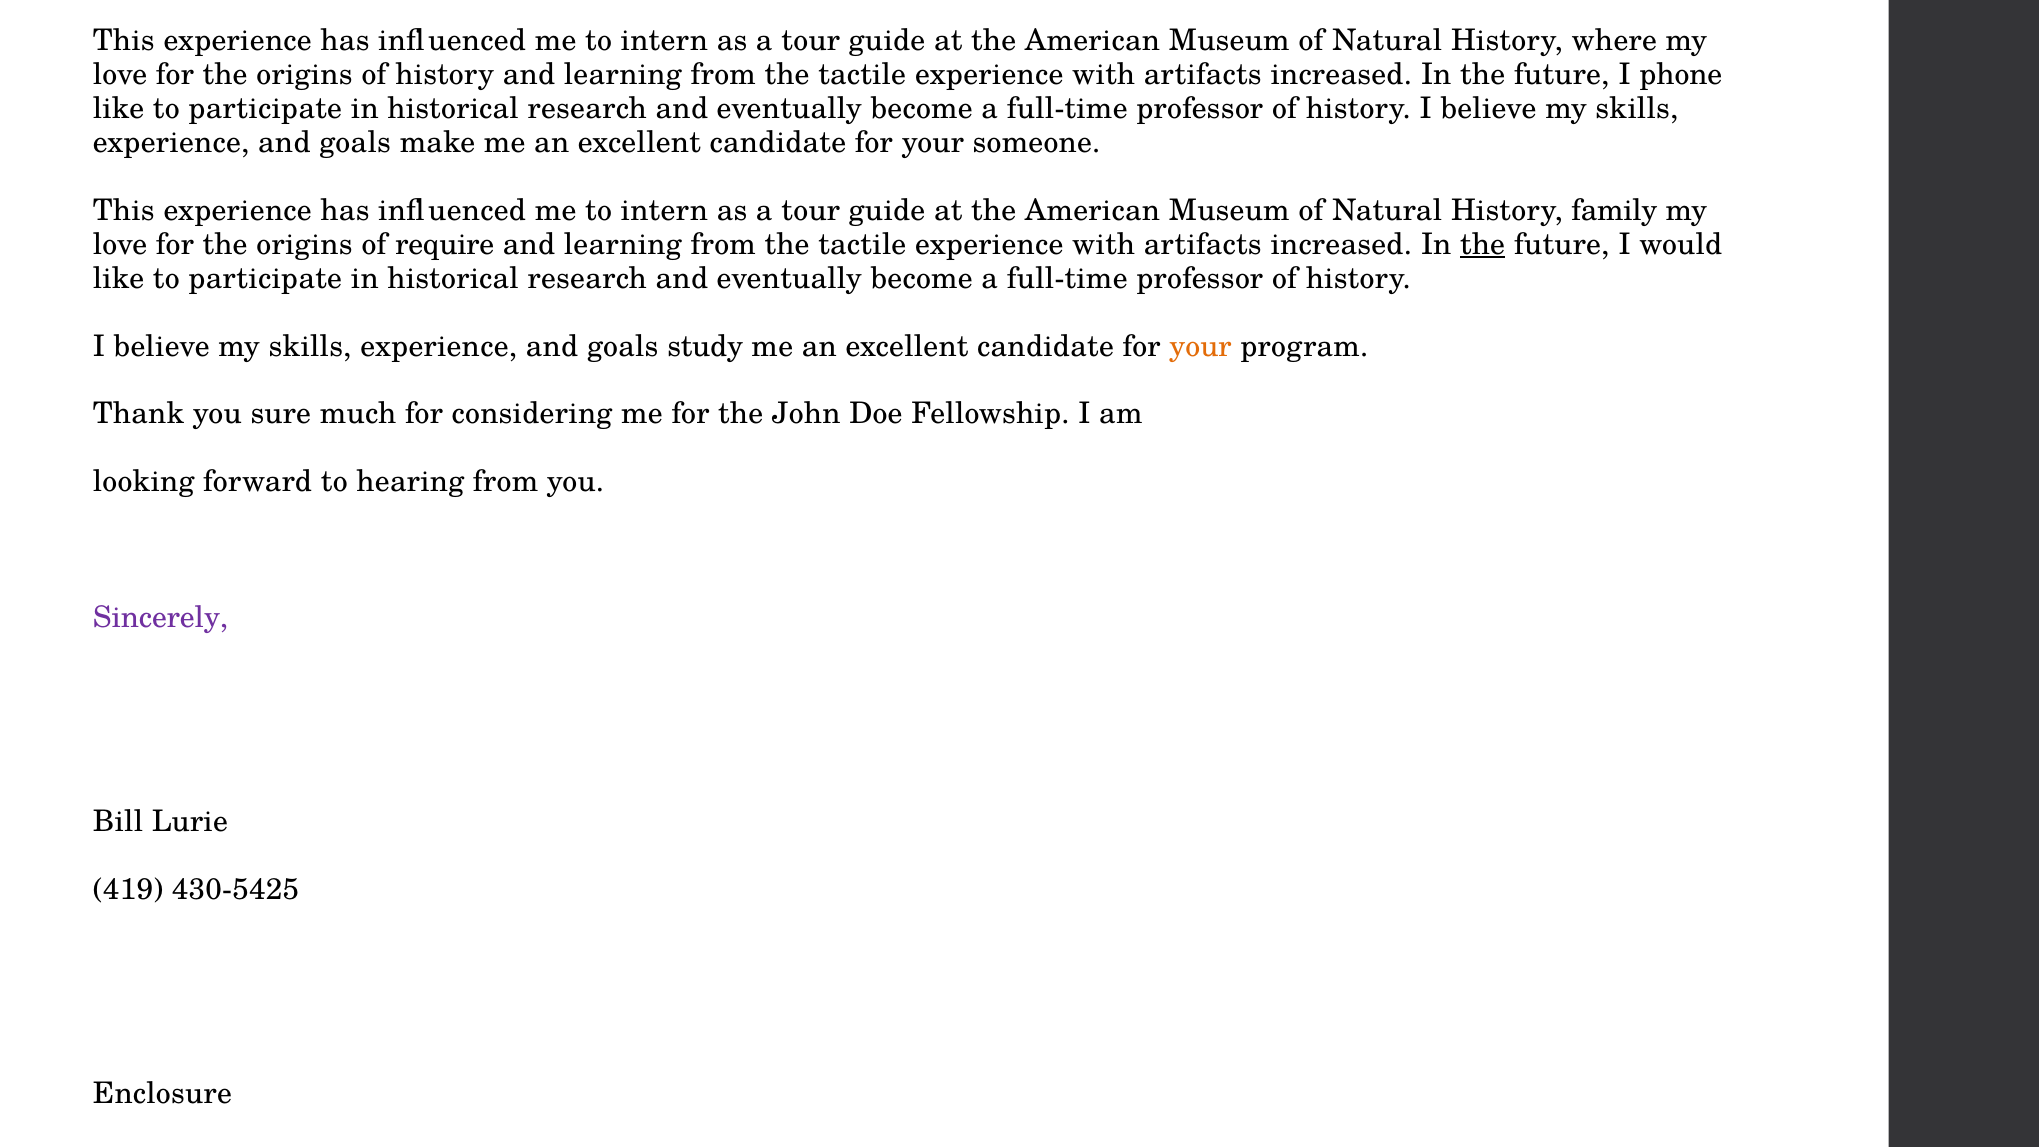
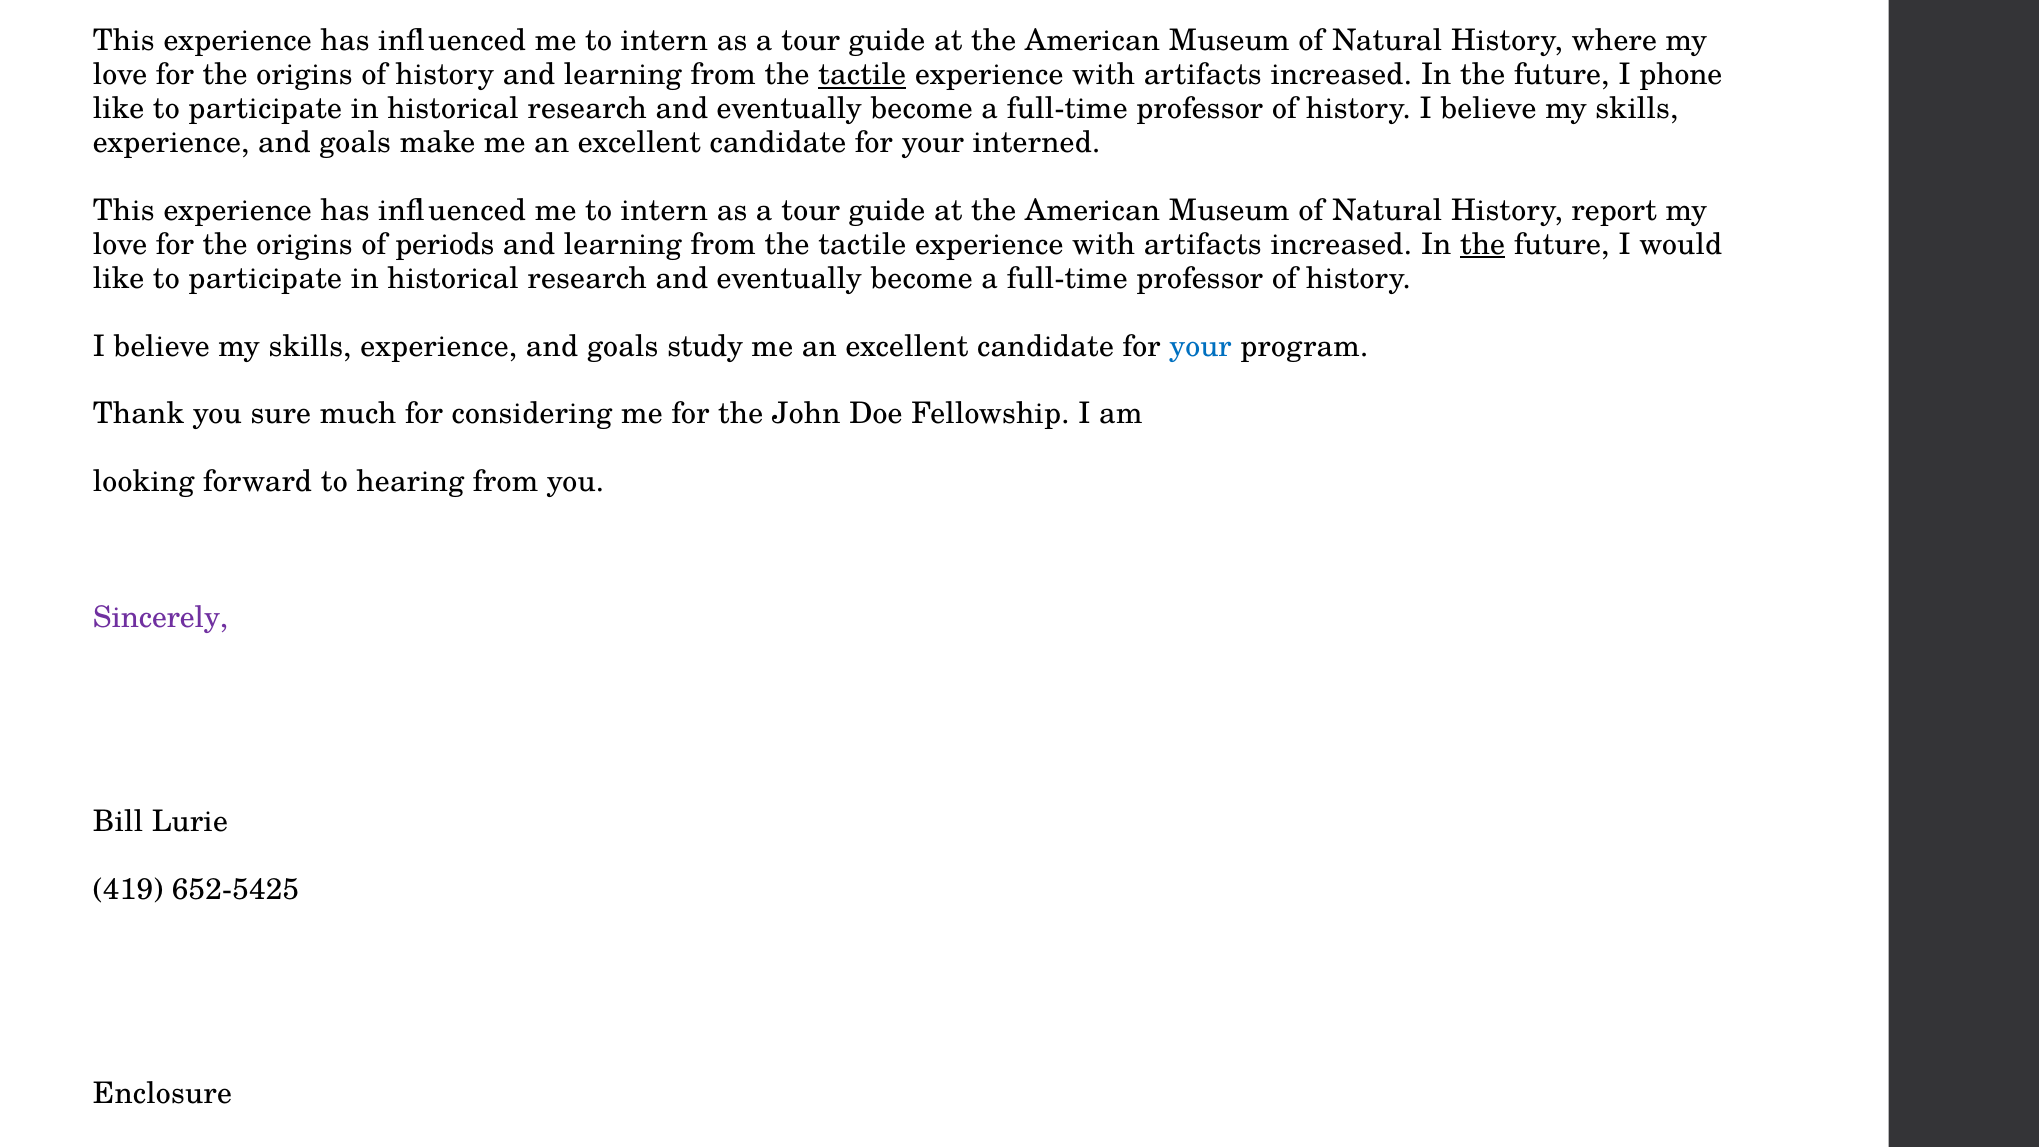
tactile underline: none -> present (862, 75)
someone: someone -> interned (1037, 143)
family: family -> report (1614, 211)
require: require -> periods (445, 244)
your colour: orange -> blue (1201, 346)
430-5425: 430-5425 -> 652-5425 (235, 890)
